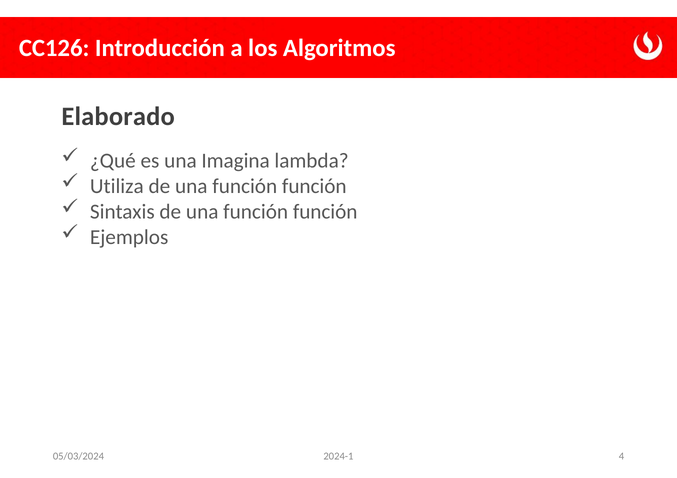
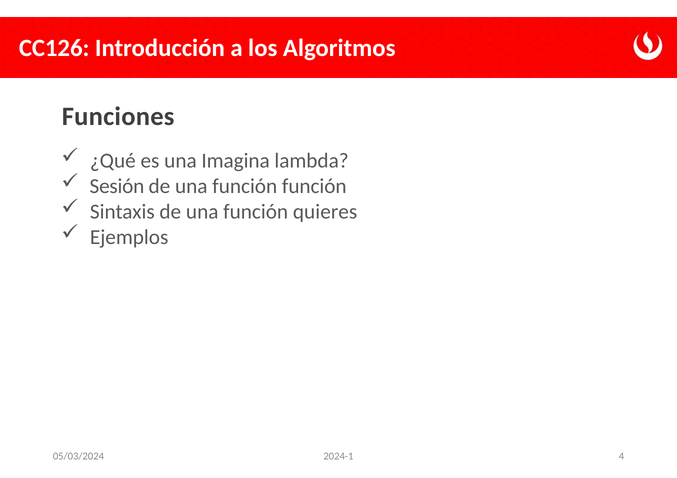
Elaborado: Elaborado -> Funciones (118, 116)
Utiliza: Utiliza -> Sesión (117, 186)
función: función -> quieres (325, 212)
